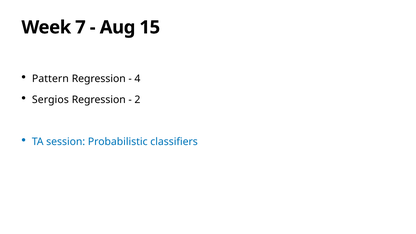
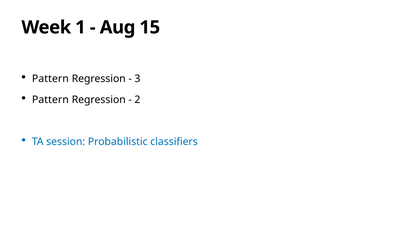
7: 7 -> 1 (80, 27)
4: 4 -> 3 (137, 79)
Sergios: Sergios -> Pattern (50, 100)
